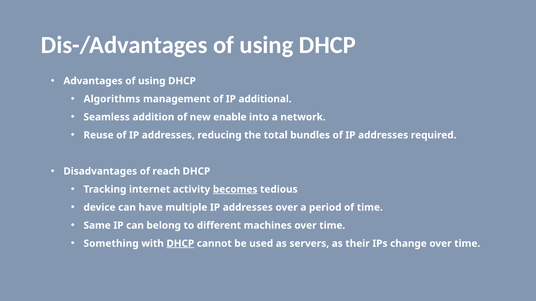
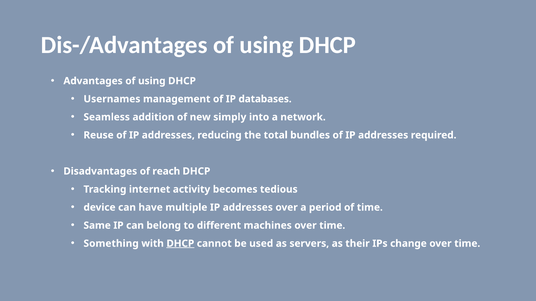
Algorithms: Algorithms -> Usernames (112, 99)
additional: additional -> databases (265, 99)
enable: enable -> simply (230, 117)
becomes underline: present -> none (235, 190)
